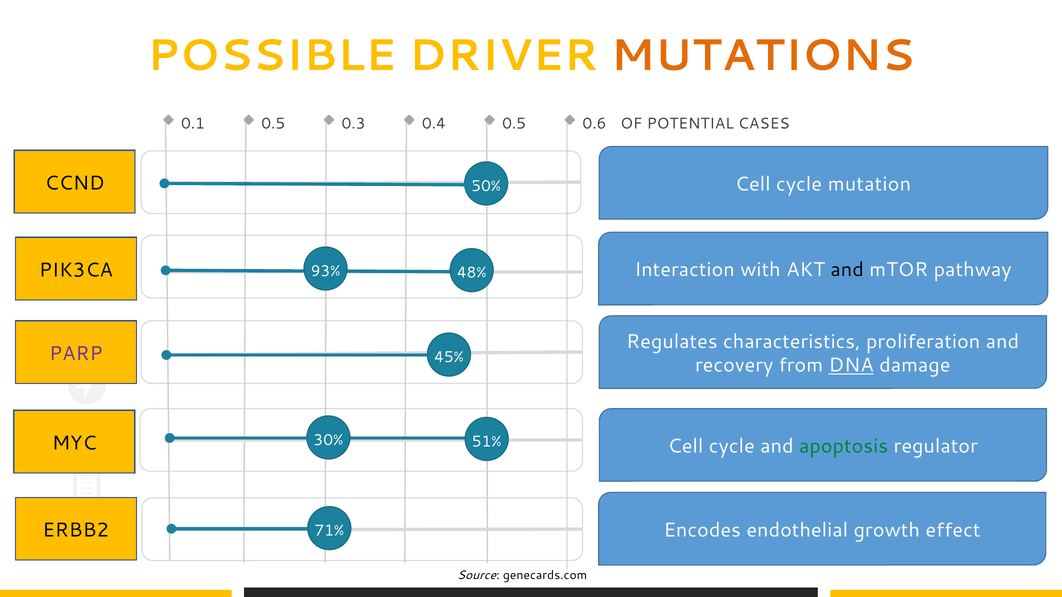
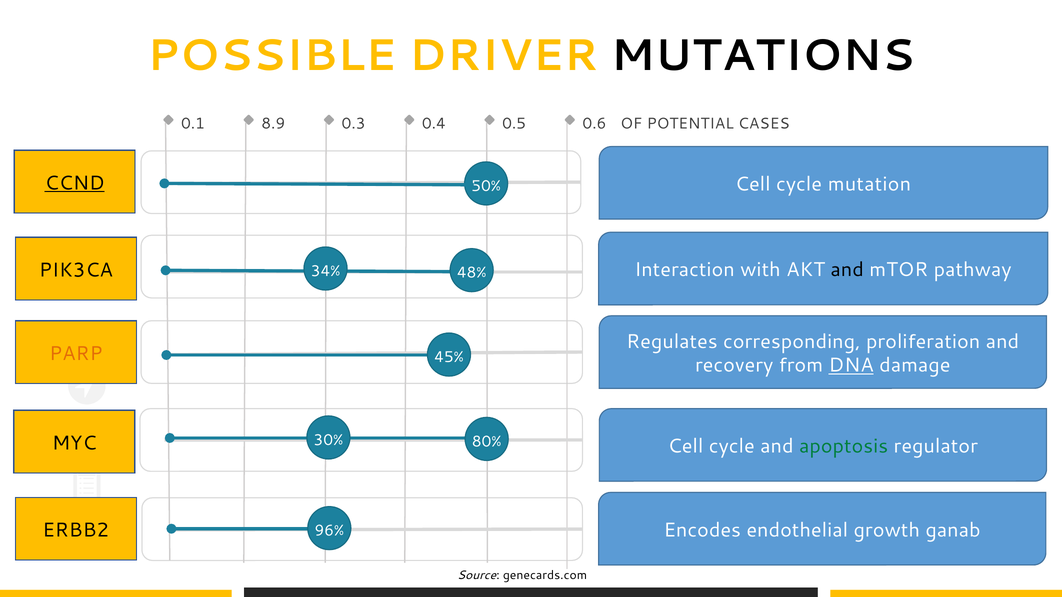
MUTATIONS colour: orange -> black (763, 56)
0.1 0.5: 0.5 -> 8.9 (273, 124)
CCND underline: none -> present (75, 183)
93%: 93% -> 34% (325, 271)
characteristics: characteristics -> corresponding (792, 342)
PARP colour: purple -> orange (76, 354)
51%: 51% -> 80% (487, 442)
effect: effect -> ganab (953, 530)
71%: 71% -> 96% (329, 531)
